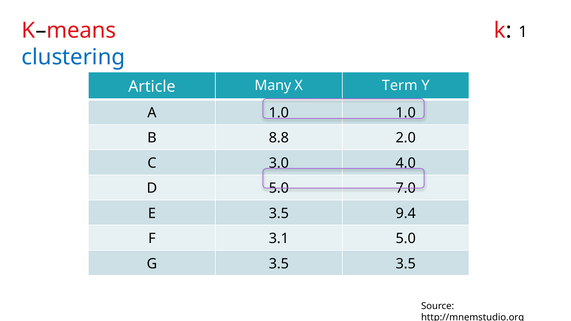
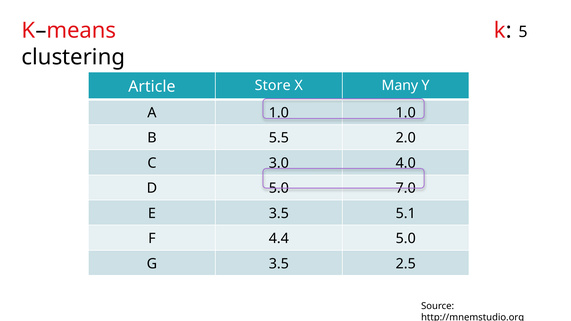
1: 1 -> 5 (523, 32)
clustering colour: blue -> black (73, 57)
Many: Many -> Store (273, 85)
Term: Term -> Many (400, 85)
8.8: 8.8 -> 5.5 (279, 138)
9.4: 9.4 -> 5.1 (406, 214)
3.1: 3.1 -> 4.4 (279, 239)
3.5 3.5: 3.5 -> 2.5 (406, 264)
